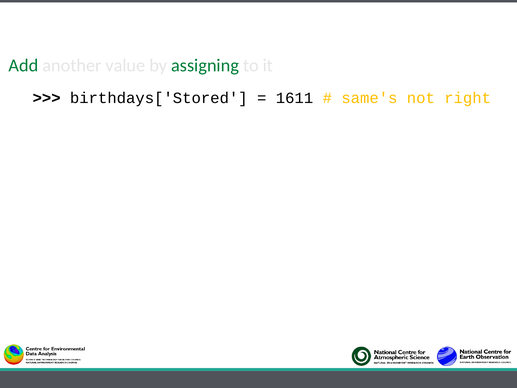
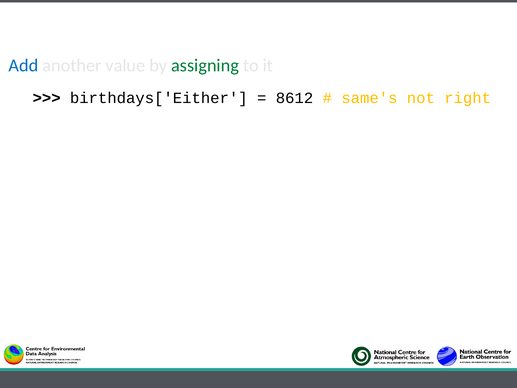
Add colour: green -> blue (23, 65)
birthdays['Stored: birthdays['Stored -> birthdays['Either (159, 98)
1611: 1611 -> 8612 (294, 98)
